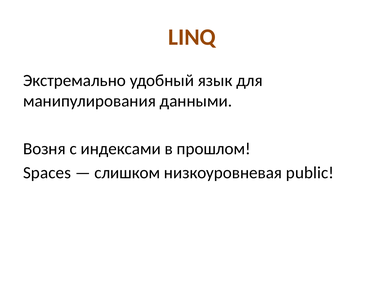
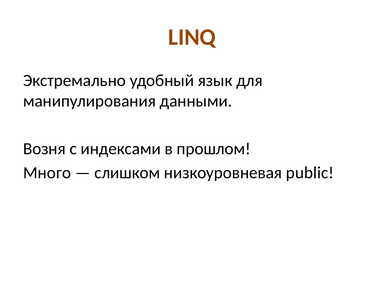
Spaces: Spaces -> Много (47, 173)
